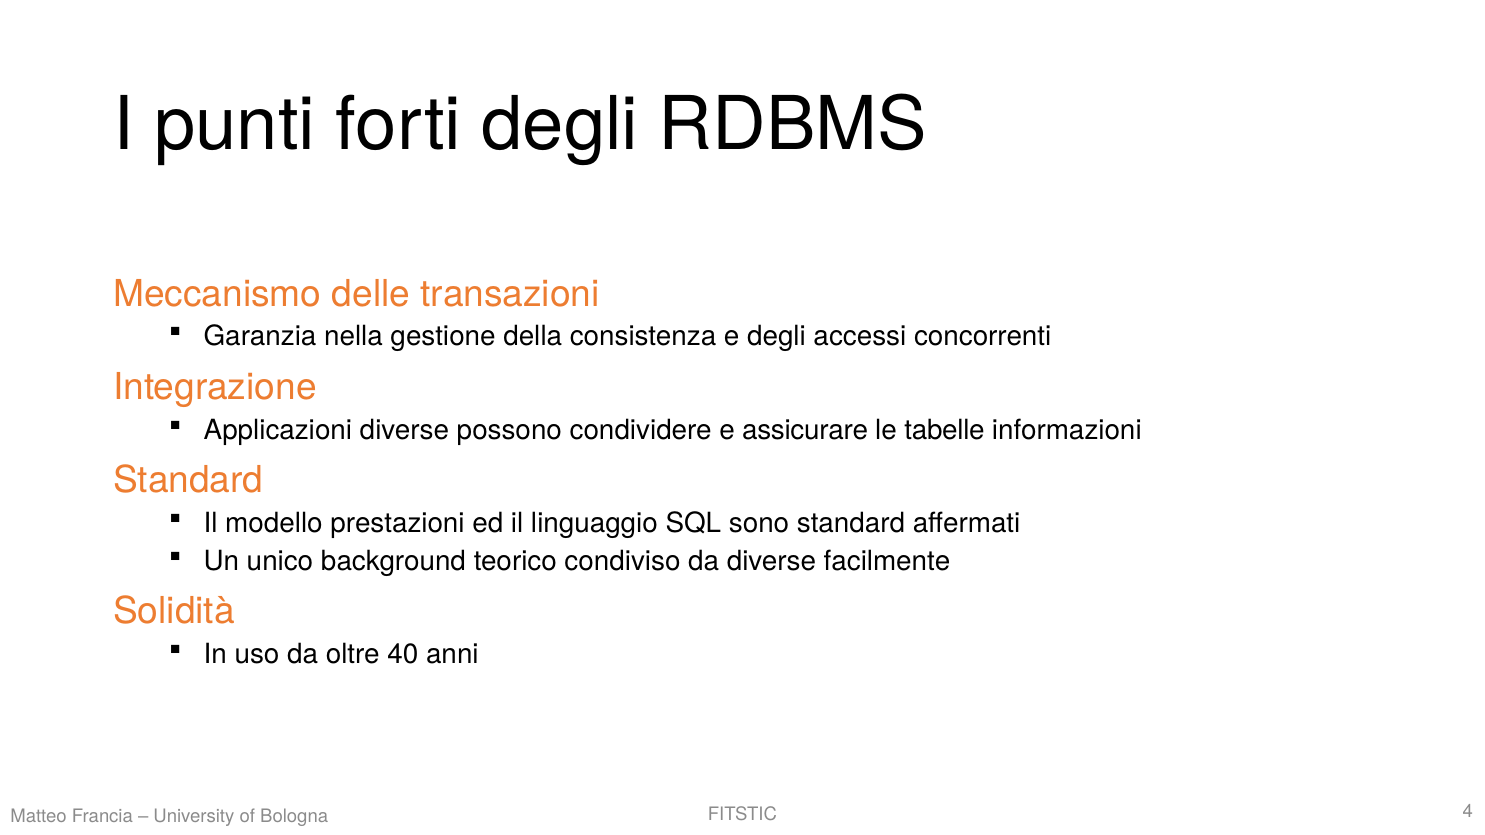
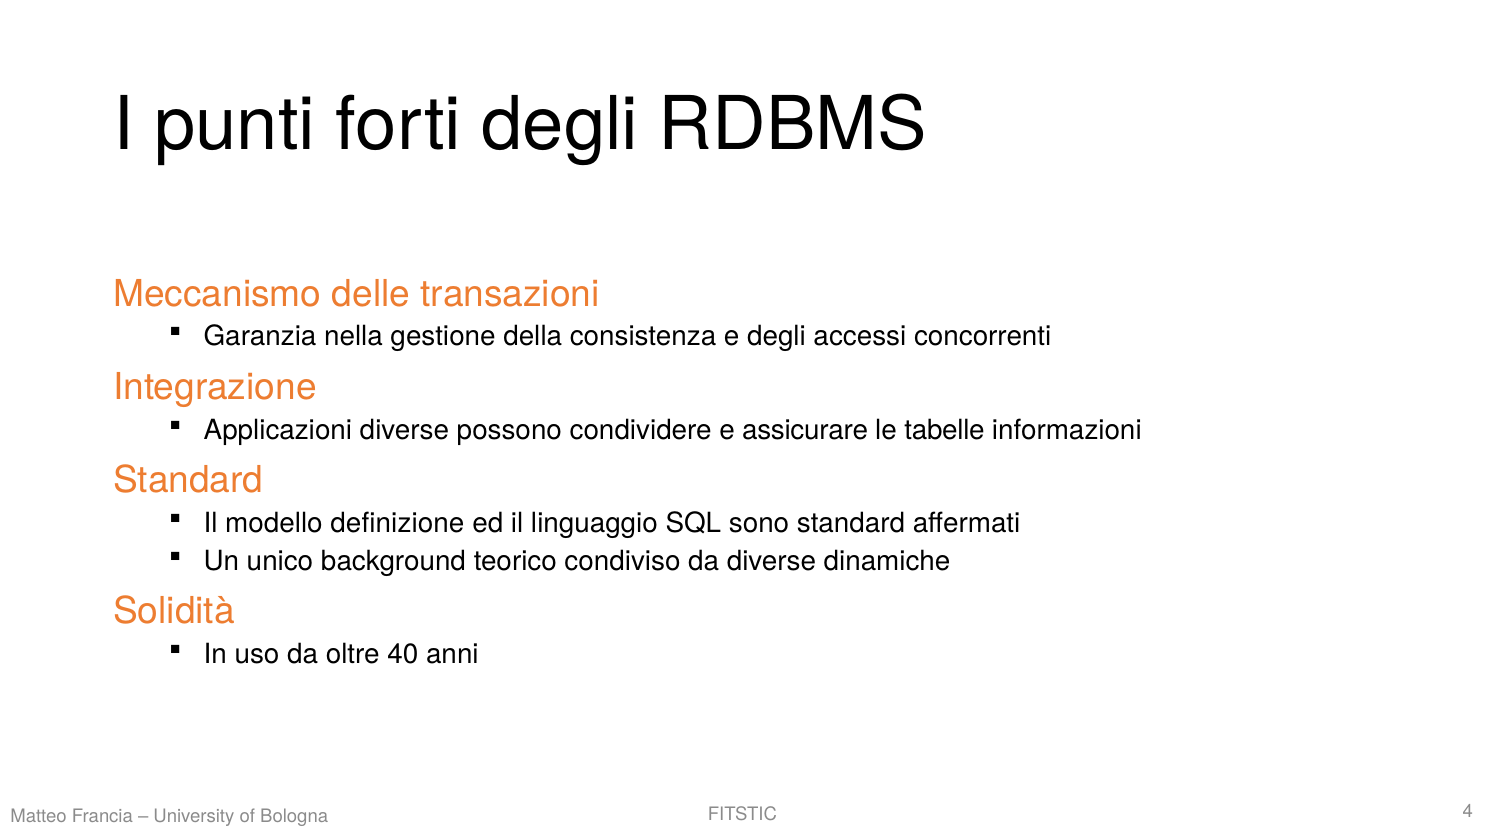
prestazioni: prestazioni -> definizione (397, 524)
facilmente: facilmente -> dinamiche (887, 561)
